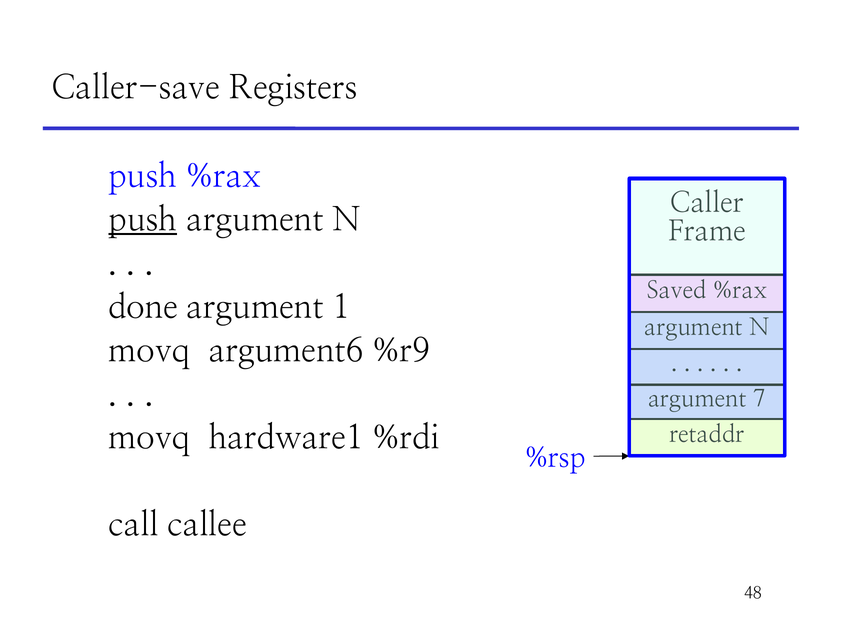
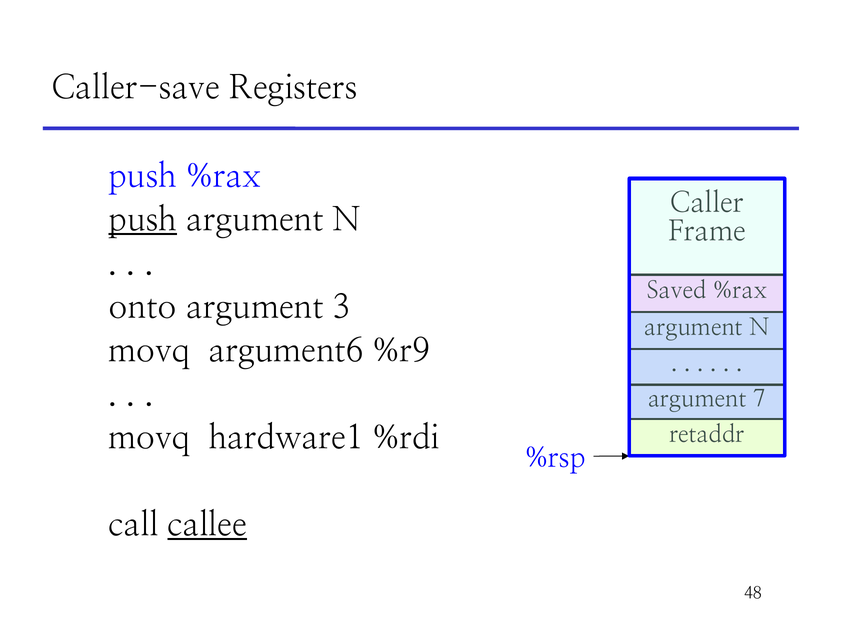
done: done -> onto (143, 307)
1: 1 -> 3 (341, 307)
callee underline: none -> present (207, 525)
